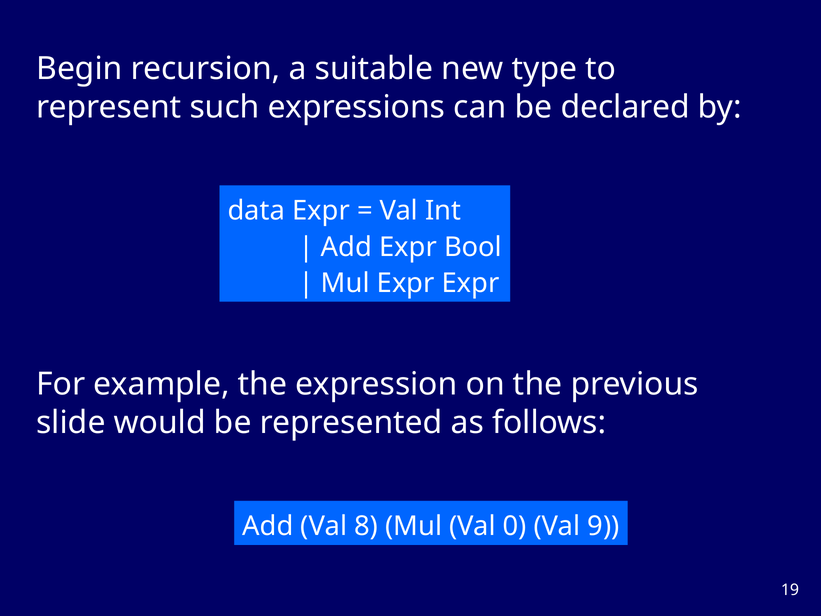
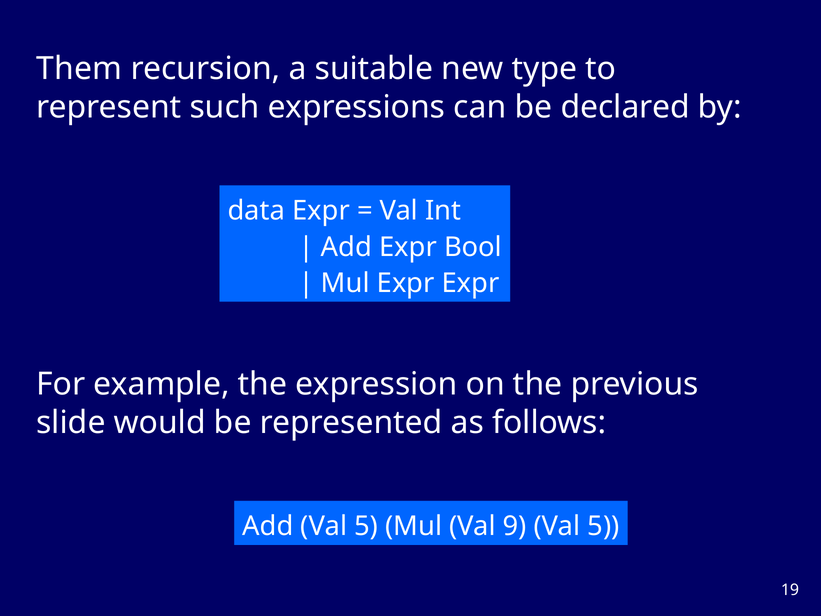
Begin: Begin -> Them (79, 69)
Add Val 8: 8 -> 5 (366, 526)
0: 0 -> 9 (515, 526)
9: 9 -> 5 (603, 526)
